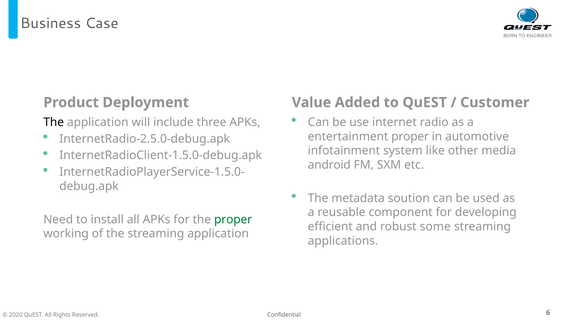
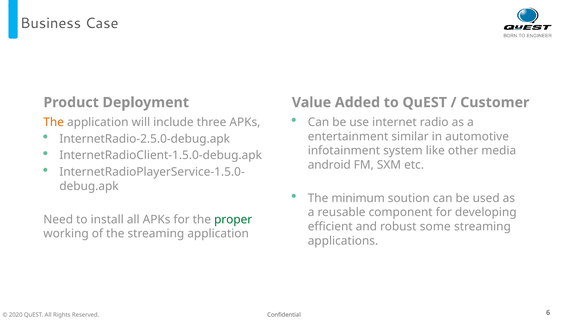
The colour: black -> orange (54, 122)
entertainment proper: proper -> similar (410, 136)
metadata: metadata -> minimum (358, 198)
